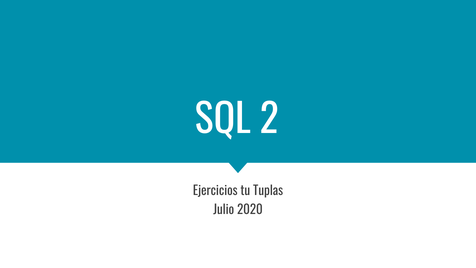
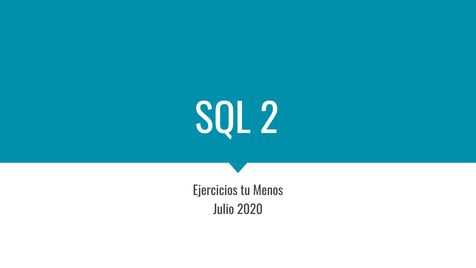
Tuplas: Tuplas -> Menos (268, 191)
